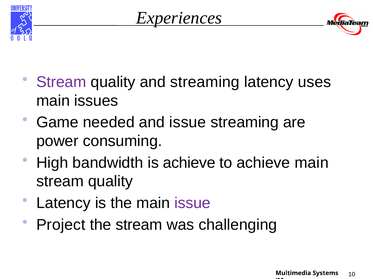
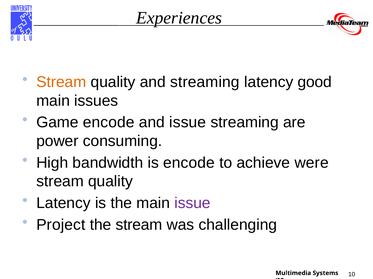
Stream colour: purple -> orange (61, 82)
uses: uses -> good (315, 82)
Game needed: needed -> encode (109, 123)
is achieve: achieve -> encode (189, 163)
achieve main: main -> were (312, 163)
